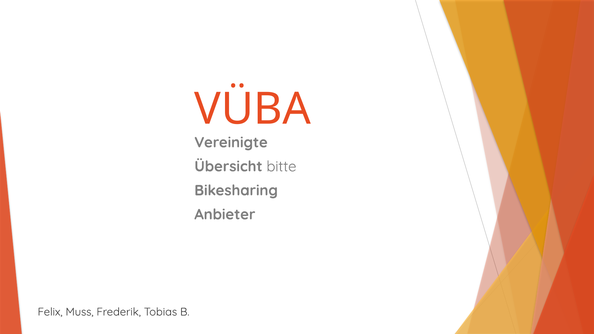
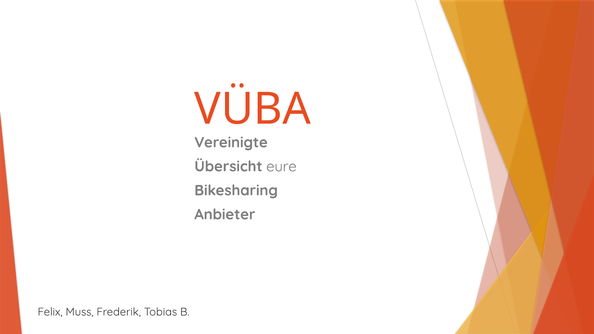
bitte: bitte -> eure (281, 167)
